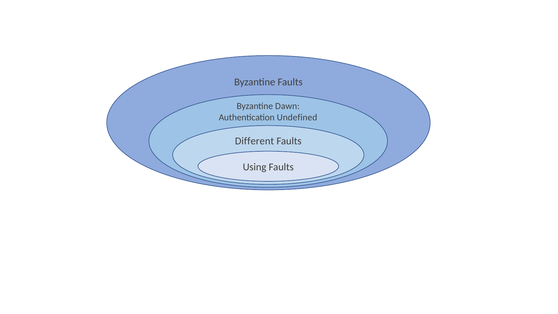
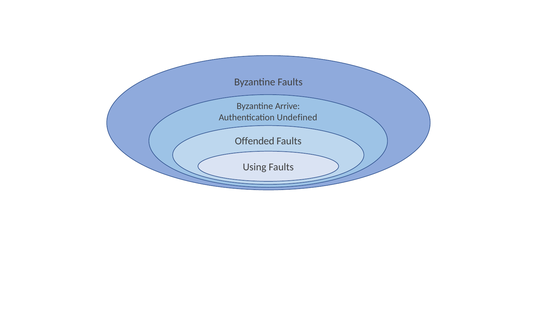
Dawn: Dawn -> Arrive (287, 106)
Different: Different -> Offended (255, 141)
